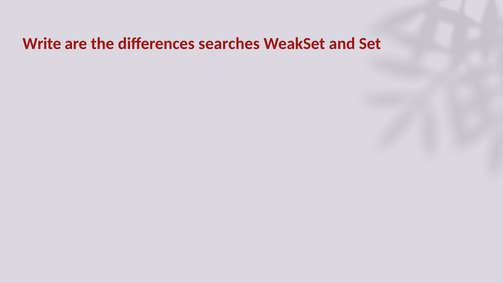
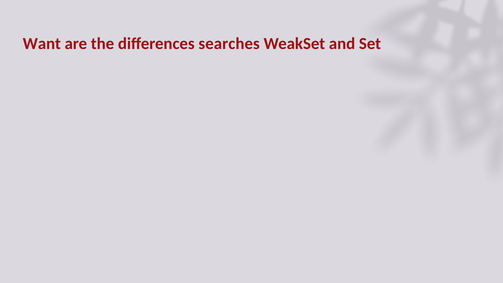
Write: Write -> Want (42, 44)
